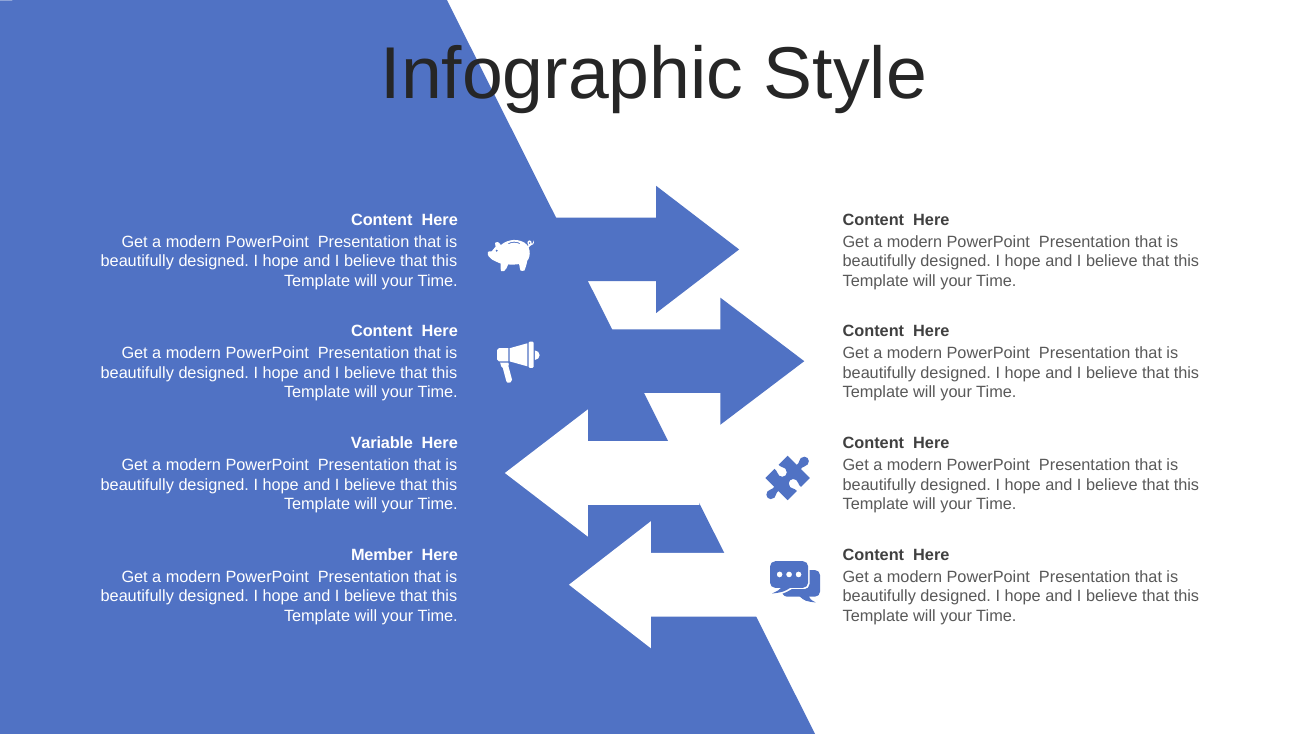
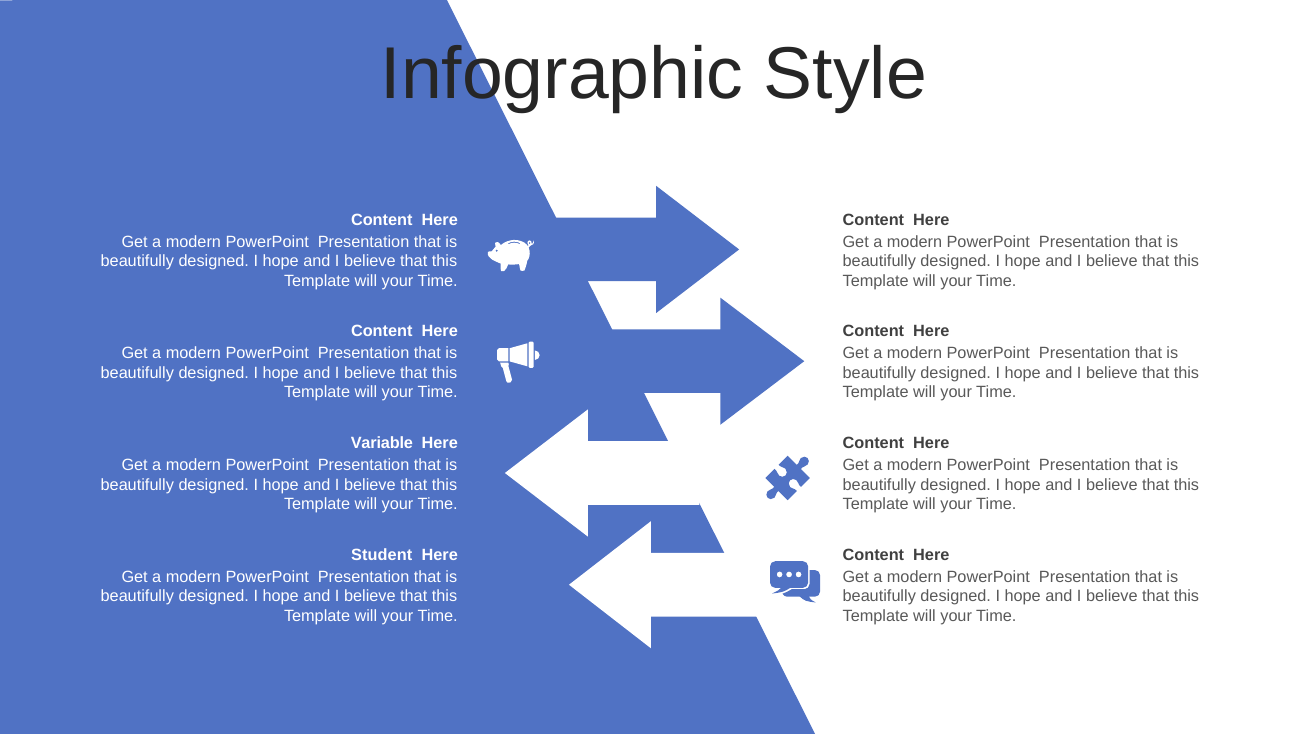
Member: Member -> Student (382, 555)
